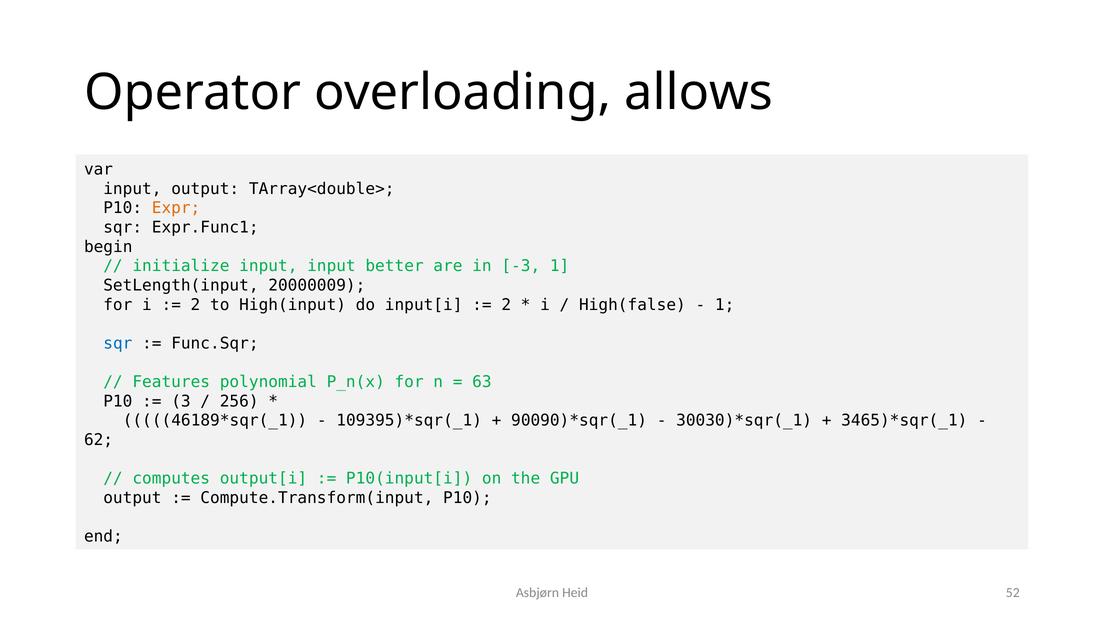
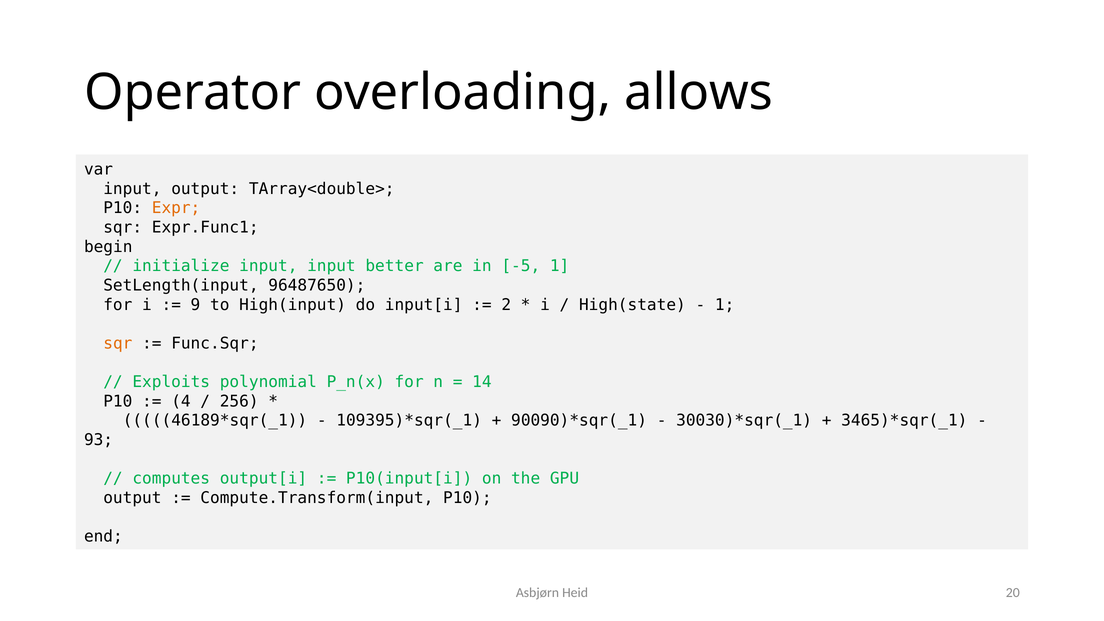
-3: -3 -> -5 (521, 266)
20000009: 20000009 -> 96487650 (317, 285)
2: 2 -> 9 (195, 305)
High(false: High(false -> High(state (632, 305)
sqr colour: blue -> orange (118, 343)
Features: Features -> Exploits (171, 382)
63: 63 -> 14 (482, 382)
3: 3 -> 4 (181, 401)
62: 62 -> 93 (99, 440)
52: 52 -> 20 (1013, 593)
